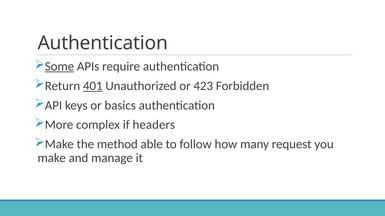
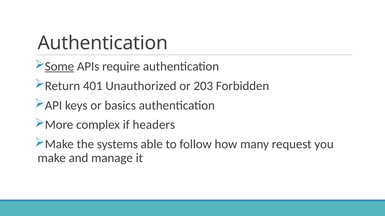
401 underline: present -> none (93, 86)
423: 423 -> 203 (203, 86)
method: method -> systems (117, 145)
